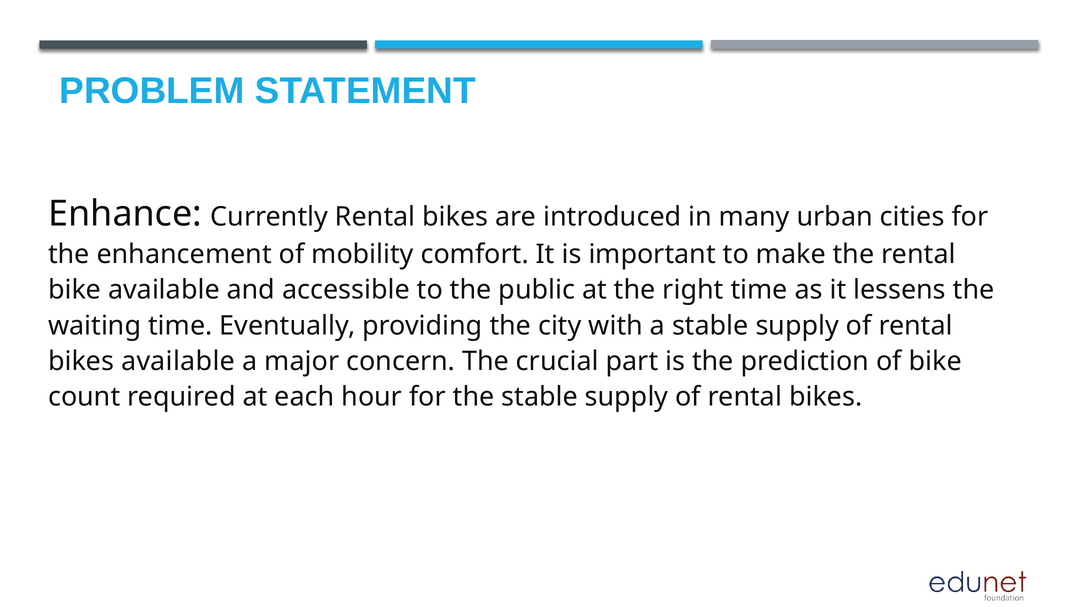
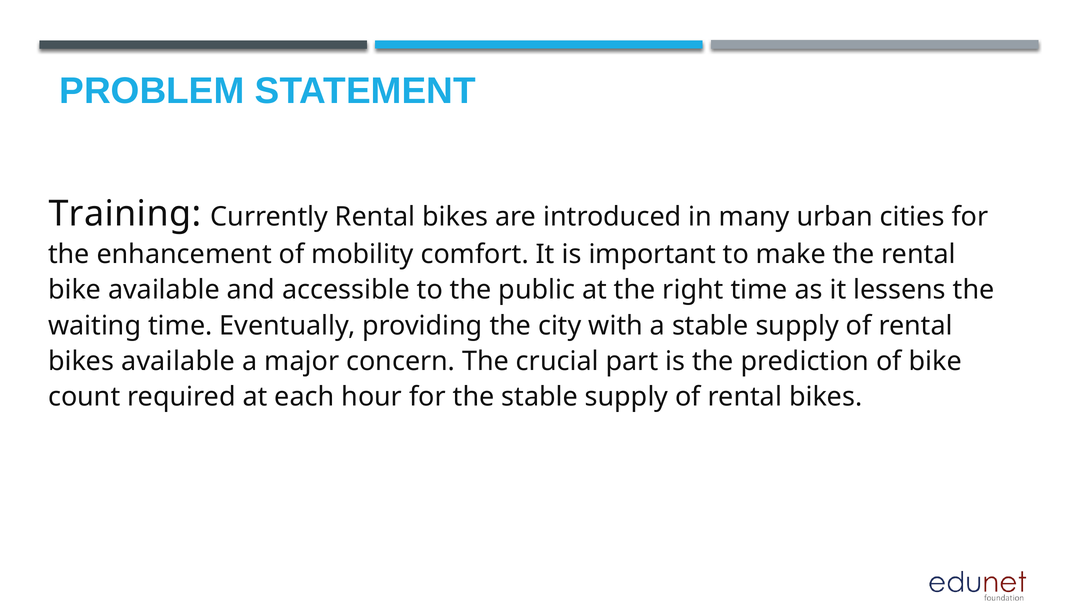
Enhance: Enhance -> Training (125, 214)
